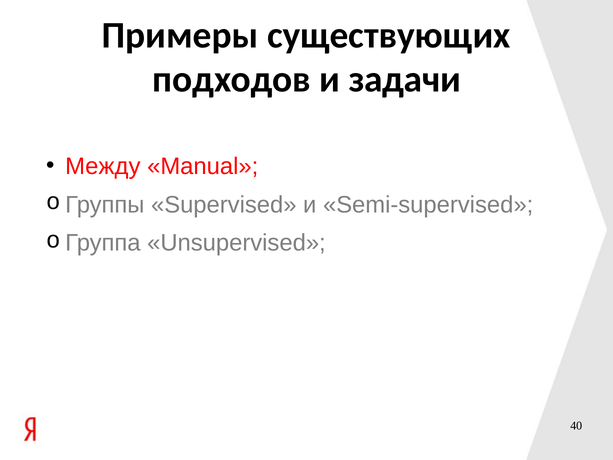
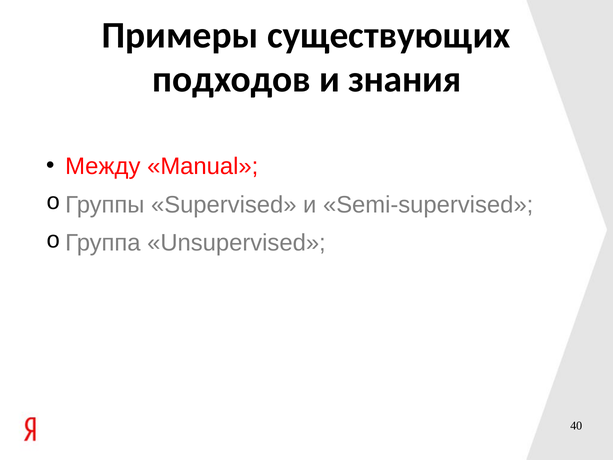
задачи: задачи -> знания (405, 79)
